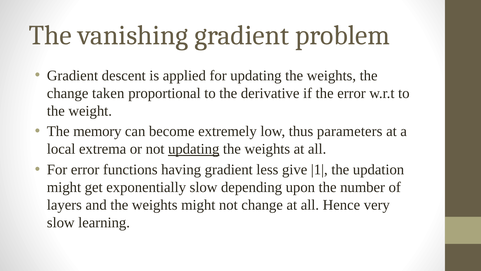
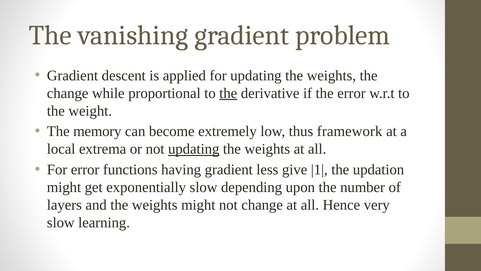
taken: taken -> while (108, 93)
the underline: none -> present (228, 93)
parameters: parameters -> framework (350, 131)
